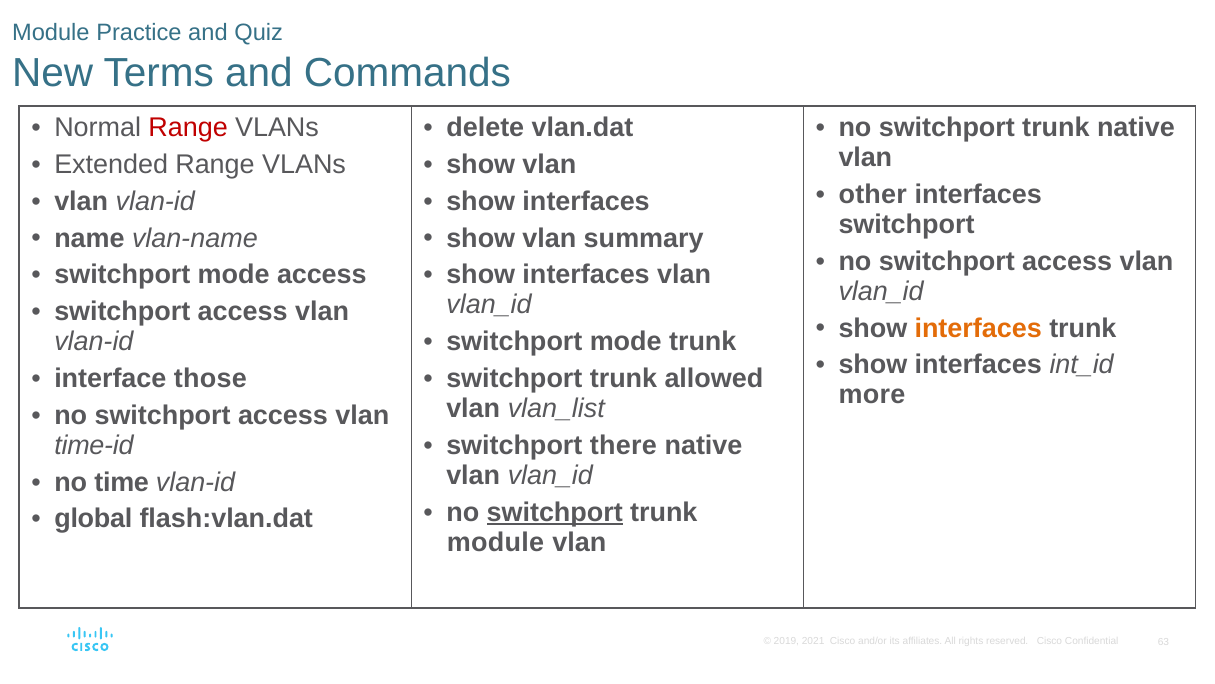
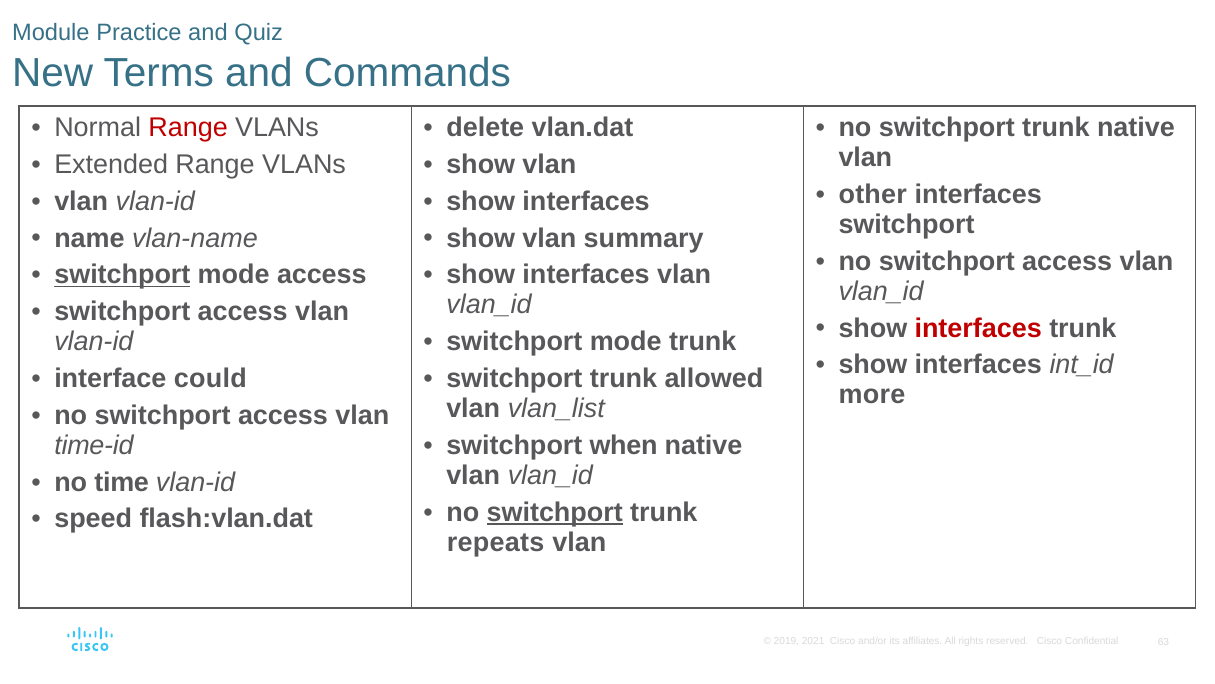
switchport underline: none -> present (122, 275)
interfaces colour: orange -> red (978, 328)
those: those -> could (210, 378)
there: there -> when (624, 445)
global: global -> speed (93, 519)
module: module -> repeats (496, 542)
